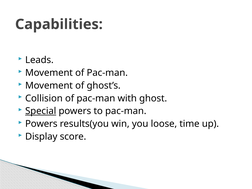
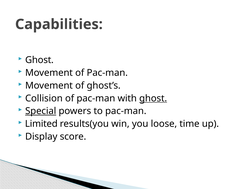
Leads: Leads -> Ghost (39, 60)
ghost underline: none -> present (153, 98)
Powers: Powers -> Limited (41, 124)
